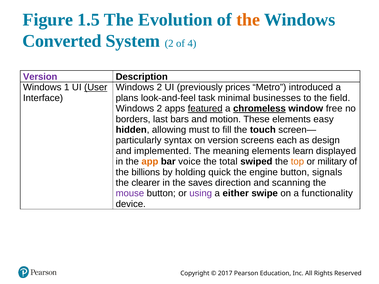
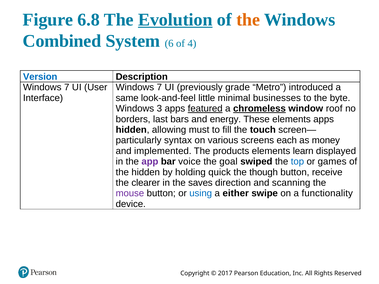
1.5: 1.5 -> 6.8 (89, 20)
Evolution underline: none -> present (175, 20)
Converted: Converted -> Combined (62, 41)
System 2: 2 -> 6 (169, 44)
Version colour: purple -> blue (40, 77)
1: 1 -> 7 (67, 87)
User underline: present -> none (96, 87)
2: 2 -> 7 (159, 87)
prices: prices -> grade (238, 87)
plans: plans -> same (127, 98)
task: task -> little (207, 98)
field: field -> byte (340, 98)
2: 2 -> 3 (159, 109)
free: free -> roof (334, 109)
motion: motion -> energy (225, 119)
elements easy: easy -> apps (324, 119)
on version: version -> various (223, 140)
design: design -> money (326, 140)
meaning: meaning -> products (231, 151)
app colour: orange -> purple (150, 162)
total: total -> goal (228, 162)
top colour: orange -> blue (297, 162)
military: military -> games (332, 162)
the billions: billions -> hidden (146, 172)
engine: engine -> though (264, 172)
signals: signals -> receive (327, 172)
using colour: purple -> blue (201, 194)
